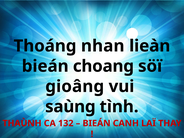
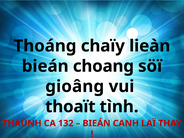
nhan: nhan -> chaïy (103, 46)
saùng: saùng -> thoaït (70, 107)
